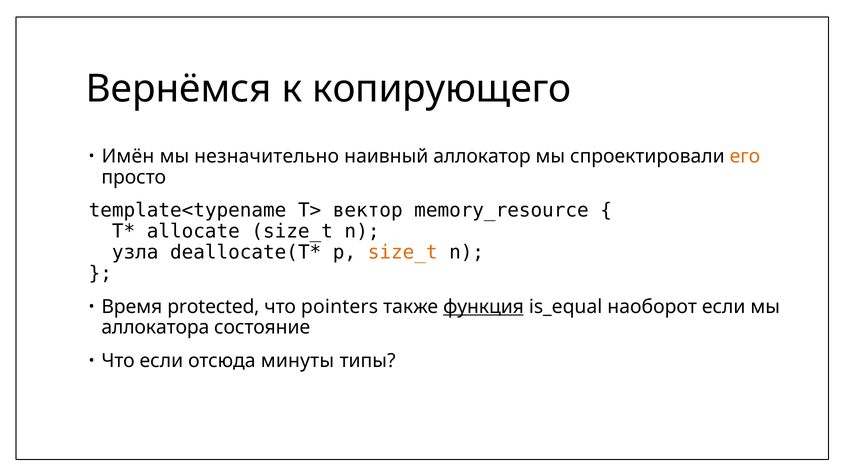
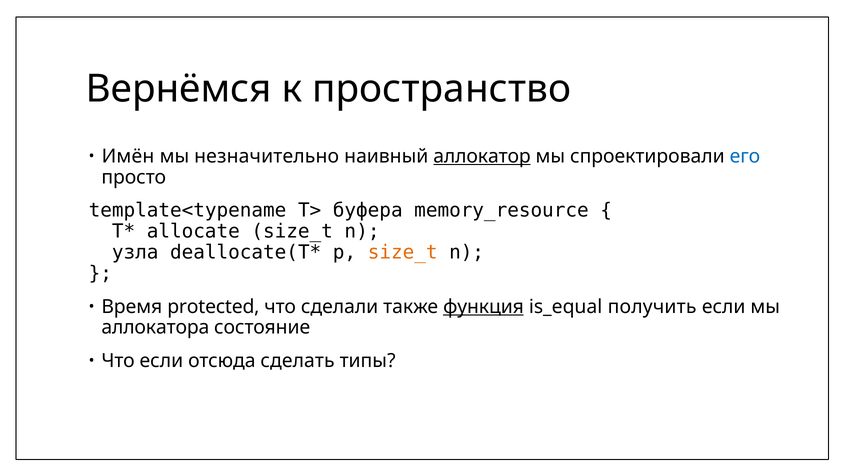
копирующего: копирующего -> пространство (442, 89)
аллокатор underline: none -> present (482, 156)
его colour: orange -> blue (745, 156)
вектор: вектор -> буфера (368, 210)
pointers: pointers -> сделали (340, 306)
наоборот: наоборот -> получить (652, 306)
минуты: минуты -> сделать (298, 360)
